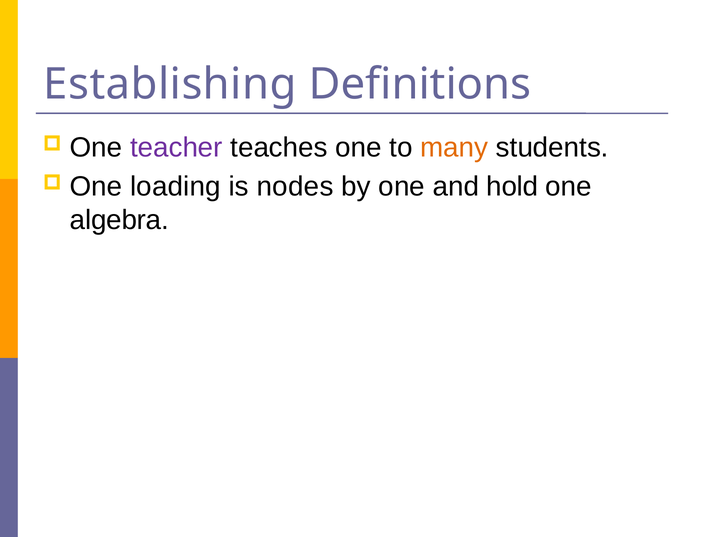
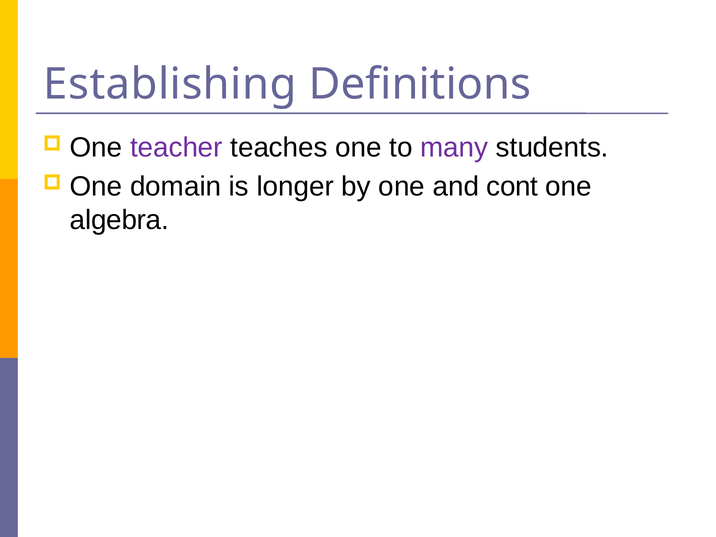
many colour: orange -> purple (454, 148)
loading: loading -> domain (176, 187)
nodes: nodes -> longer (295, 187)
hold: hold -> cont (512, 187)
